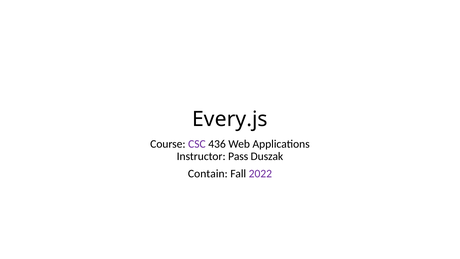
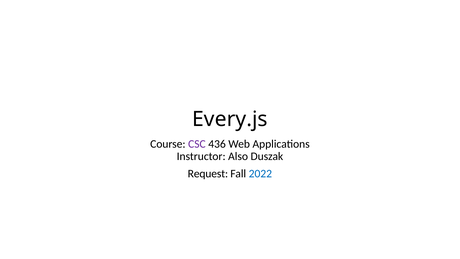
Pass: Pass -> Also (238, 156)
Contain: Contain -> Request (208, 173)
2022 colour: purple -> blue (260, 173)
